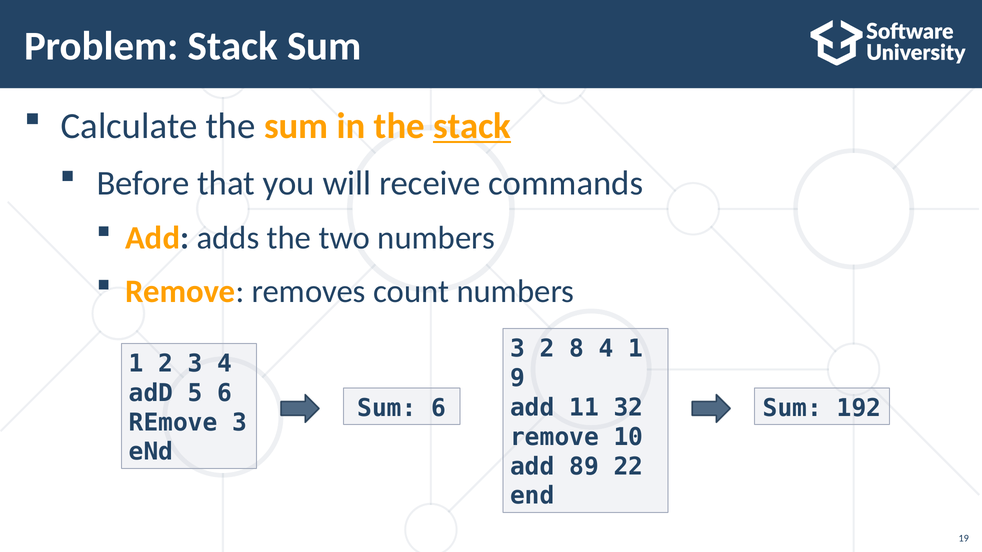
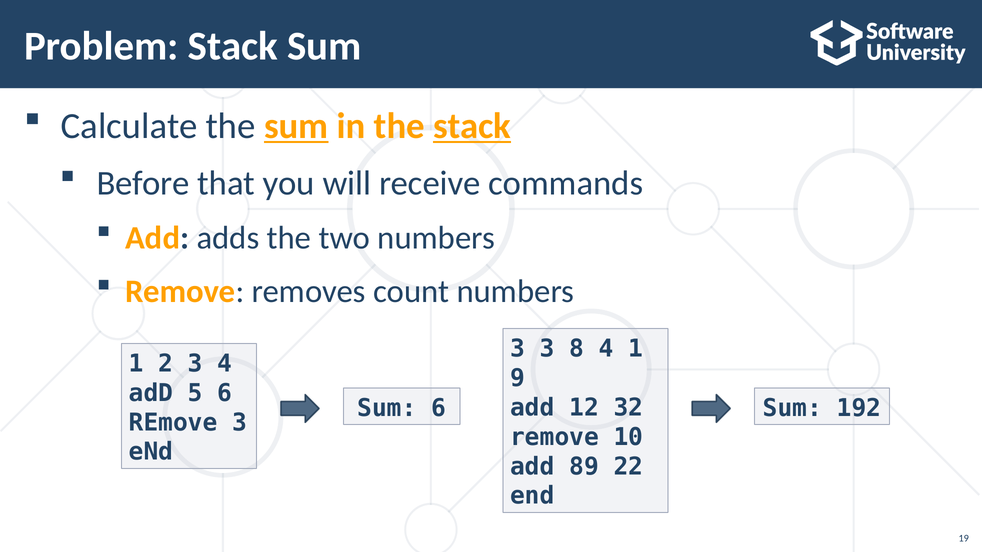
sum underline: none -> present (296, 126)
3 2: 2 -> 3 (547, 349)
11: 11 -> 12 (584, 408)
